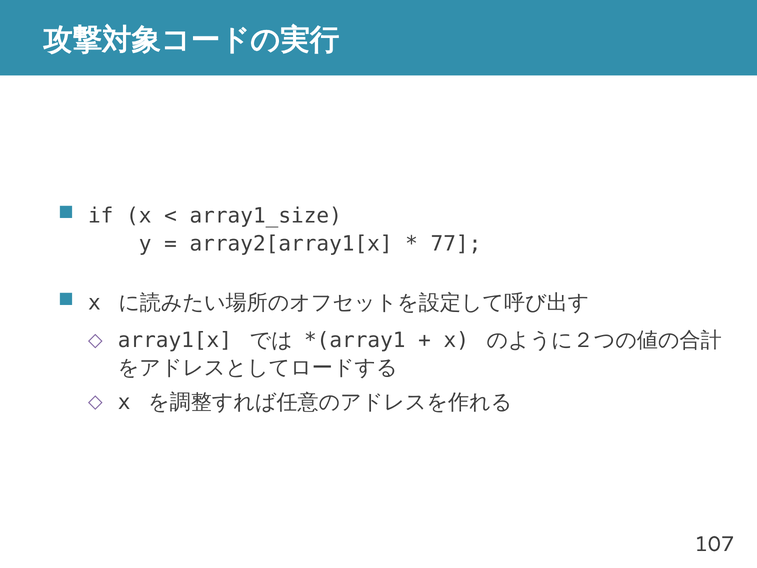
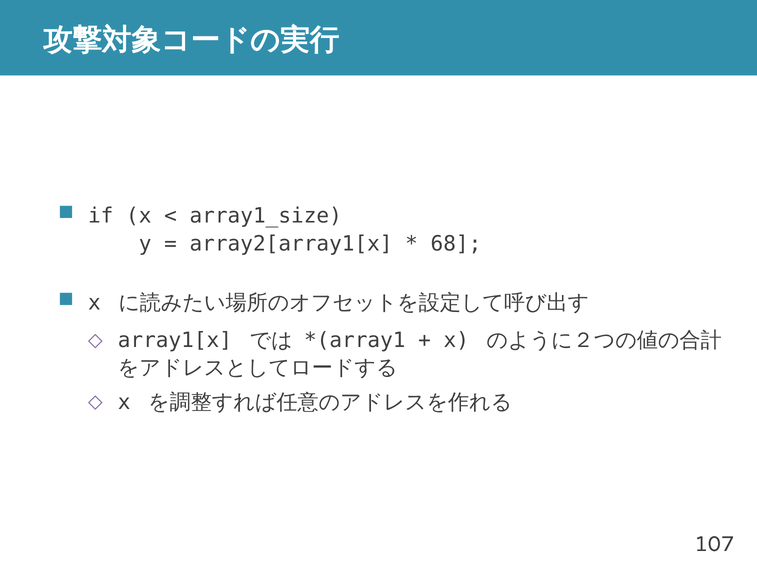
77: 77 -> 68 (456, 244)
